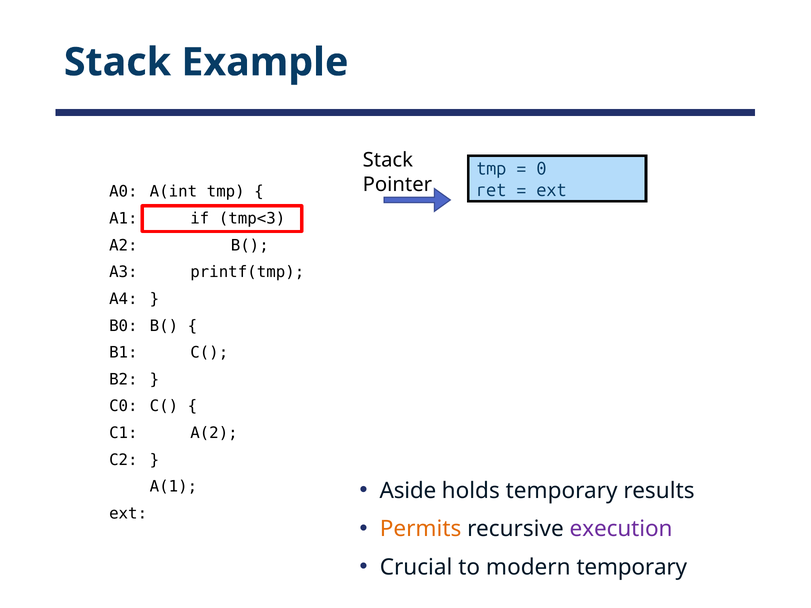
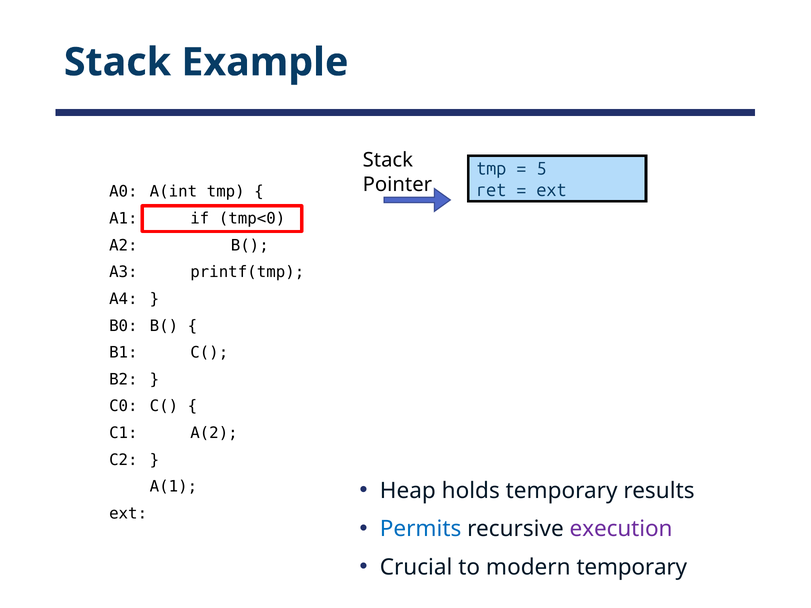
0: 0 -> 5 (541, 169)
tmp<3: tmp<3 -> tmp<0 (252, 219)
Aside: Aside -> Heap (408, 491)
Permits colour: orange -> blue (421, 529)
